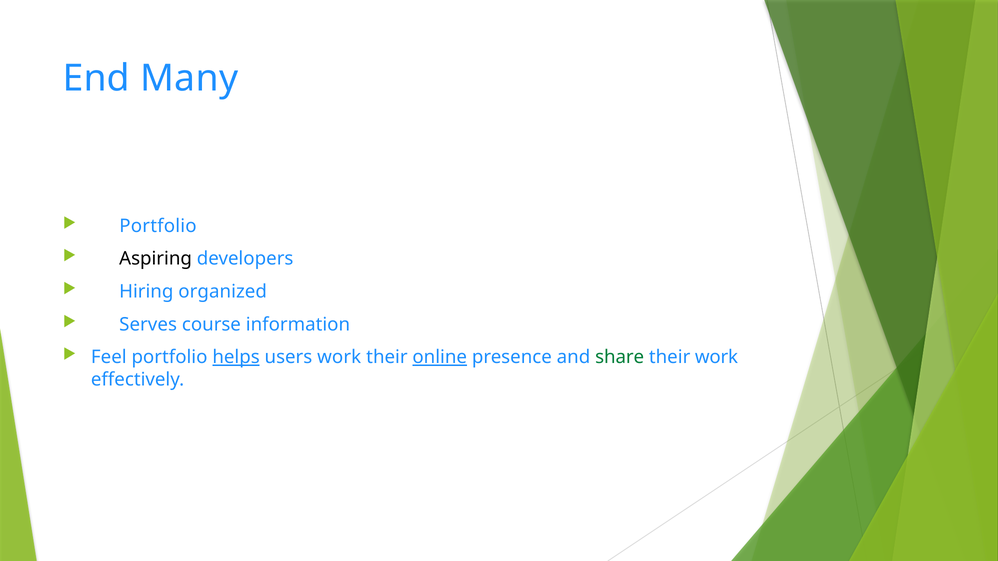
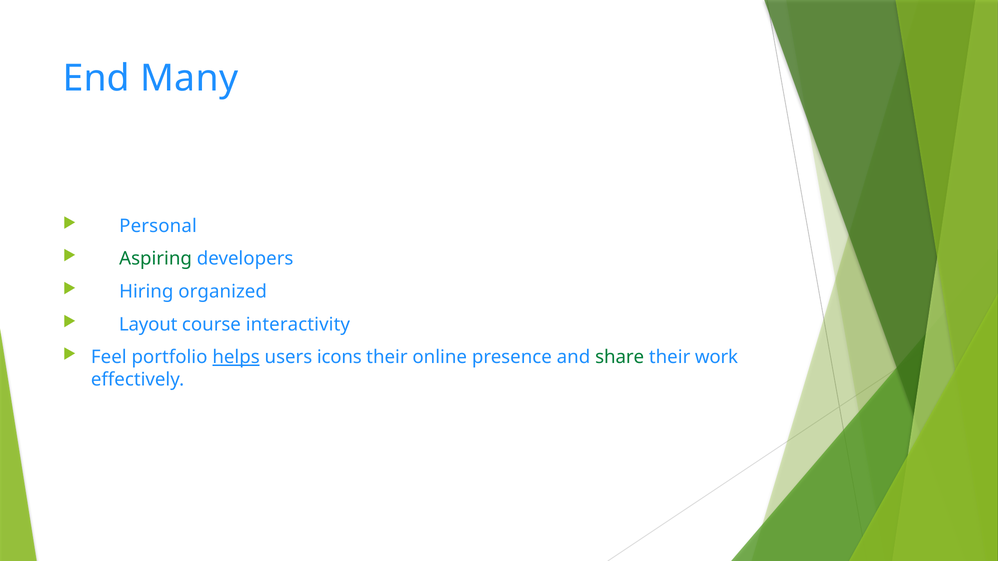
Portfolio: Portfolio -> Personal (158, 226)
Aspiring colour: black -> green (156, 259)
Serves: Serves -> Layout (148, 325)
information: information -> interactivity (298, 325)
users work: work -> icons (339, 357)
online underline: present -> none (440, 357)
